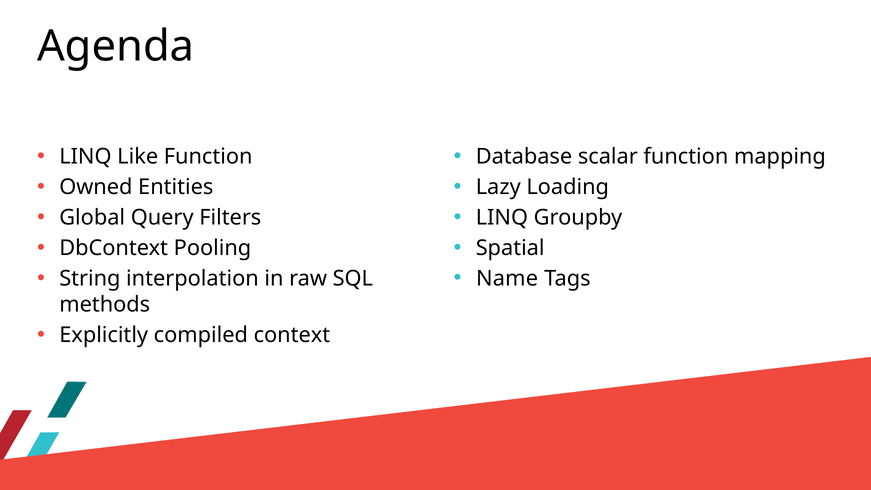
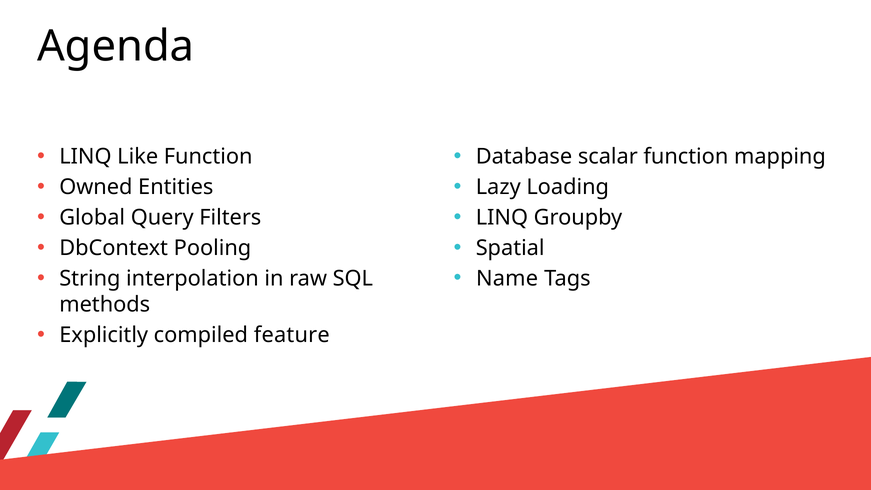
context: context -> feature (292, 335)
